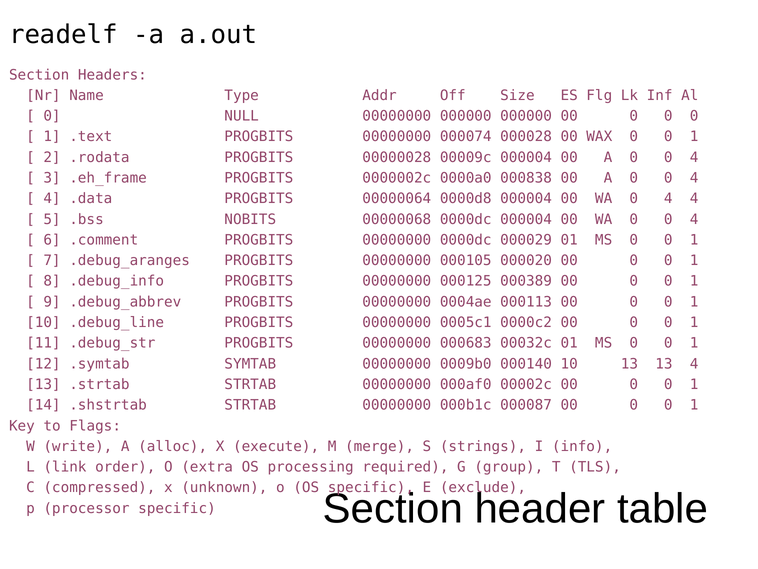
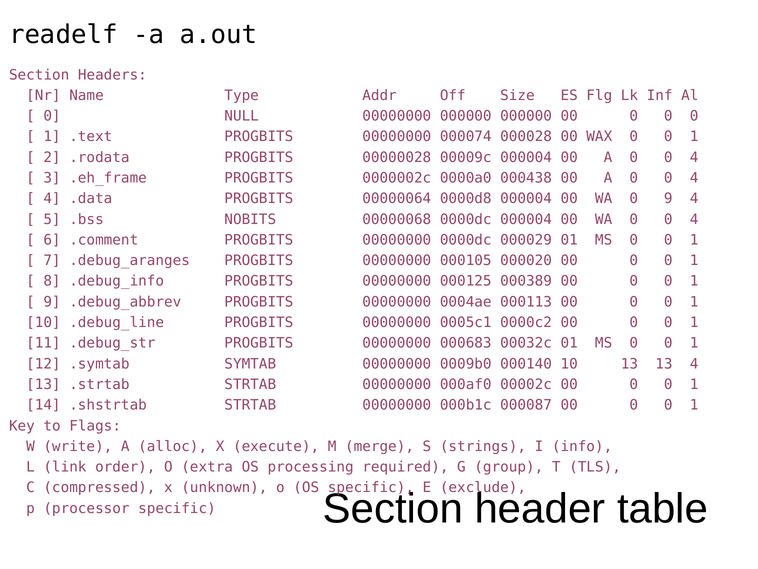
000838: 000838 -> 000438 (526, 178)
WA 0 4: 4 -> 9 (668, 198)
